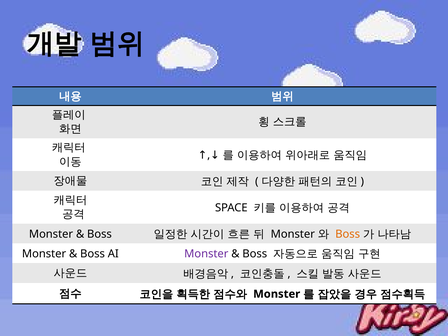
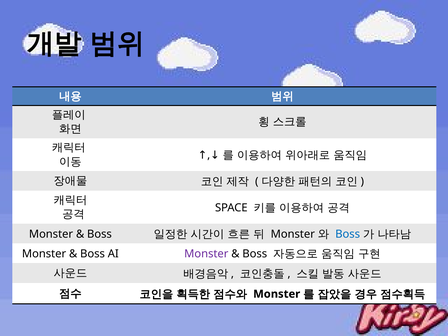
Boss colour: orange -> blue (348, 234)
